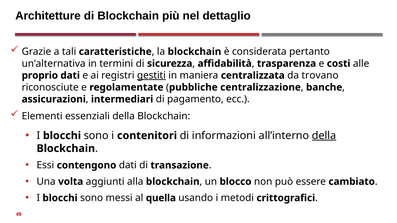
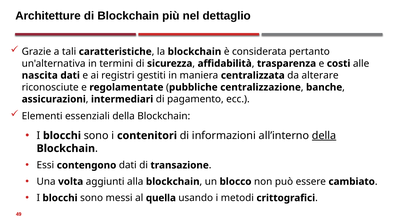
proprio: proprio -> nascita (40, 75)
gestiti underline: present -> none (151, 75)
trovano: trovano -> alterare (320, 75)
